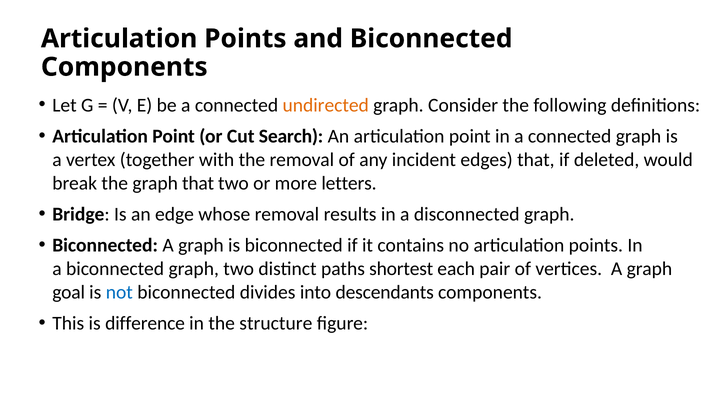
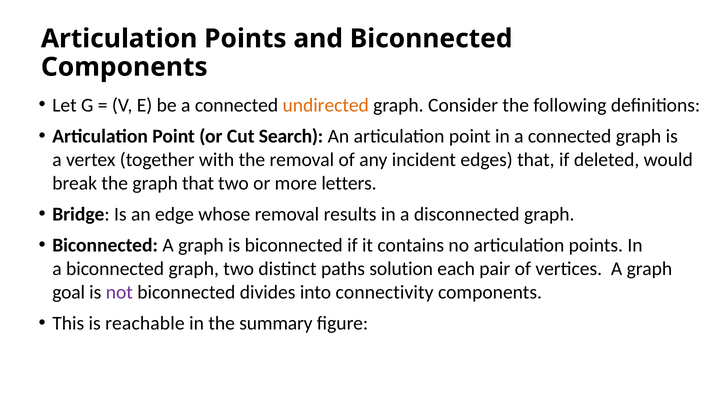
shortest: shortest -> solution (401, 269)
not colour: blue -> purple (119, 292)
descendants: descendants -> connectivity (385, 292)
difference: difference -> reachable (145, 323)
structure: structure -> summary (276, 323)
